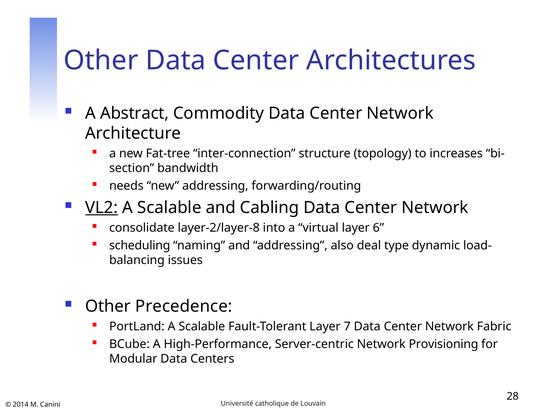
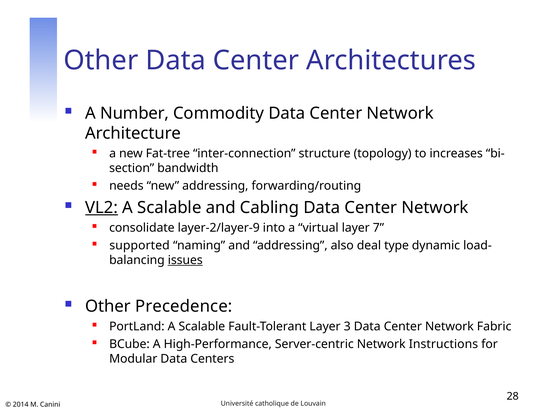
Abstract: Abstract -> Number (135, 113)
layer-2/layer-8: layer-2/layer-8 -> layer-2/layer-9 (219, 227)
6: 6 -> 7 (378, 227)
scheduling: scheduling -> supported (140, 245)
issues underline: none -> present (185, 260)
7: 7 -> 3 (347, 326)
Provisioning: Provisioning -> Instructions (443, 343)
